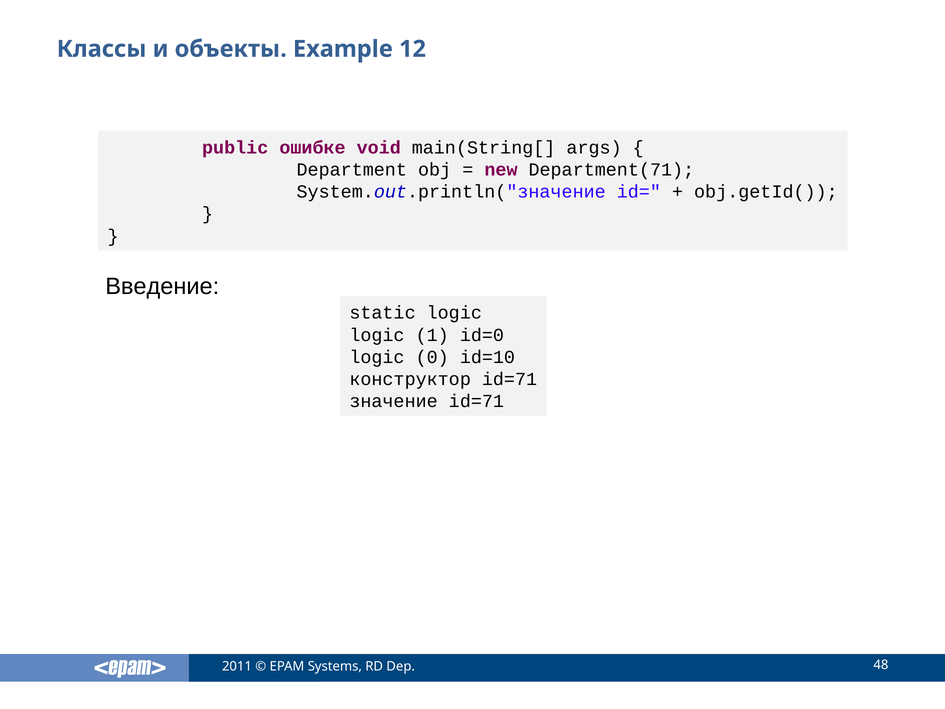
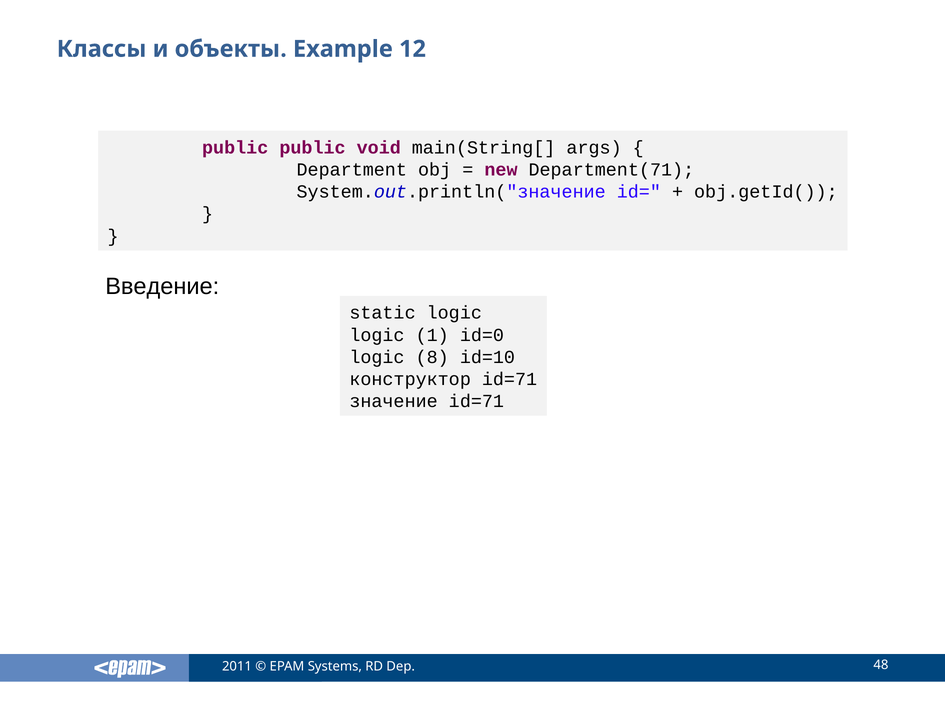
public ошибке: ошибке -> public (313, 148)
0: 0 -> 8 (432, 357)
